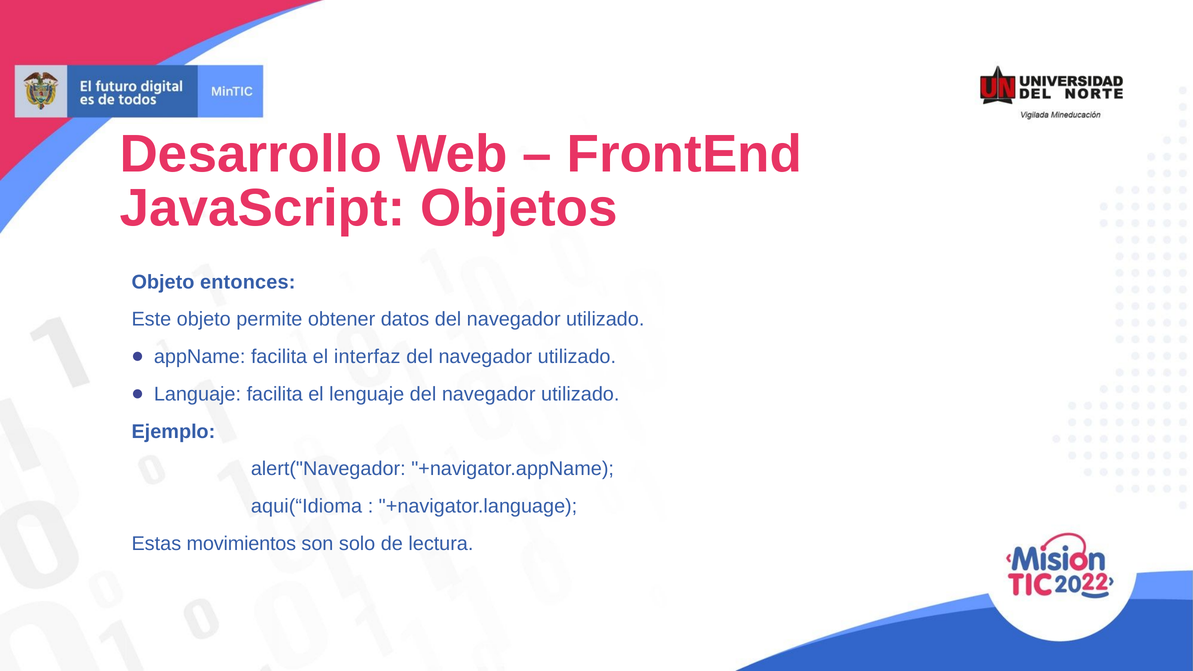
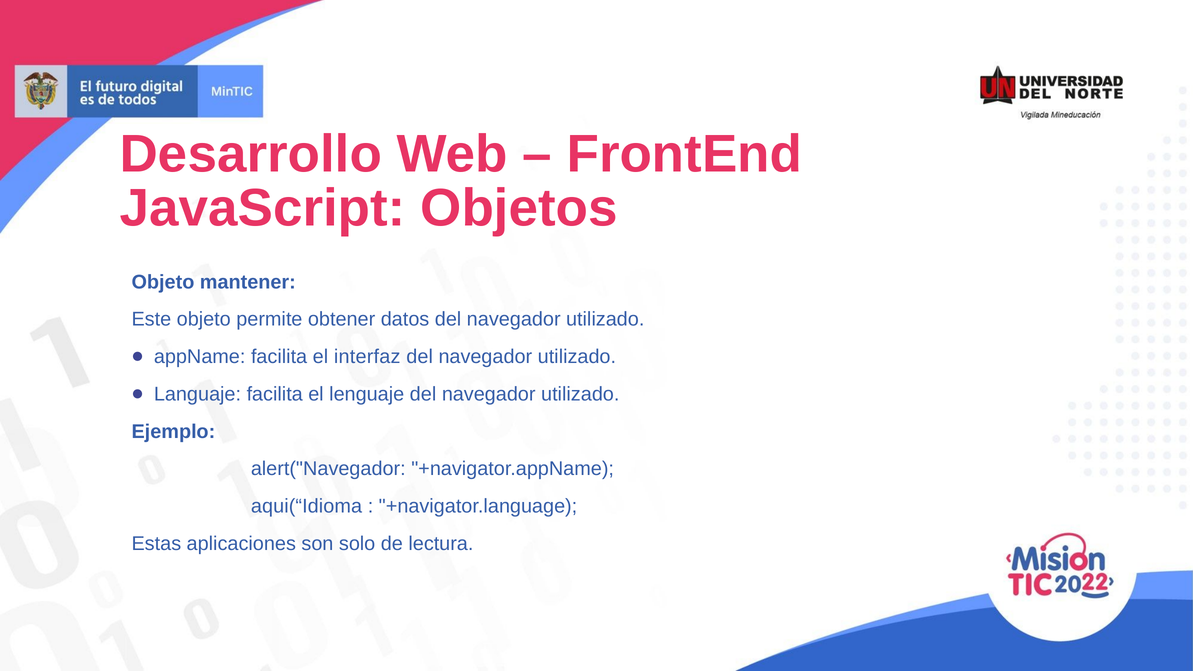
entonces: entonces -> mantener (248, 282)
movimientos: movimientos -> aplicaciones (241, 544)
